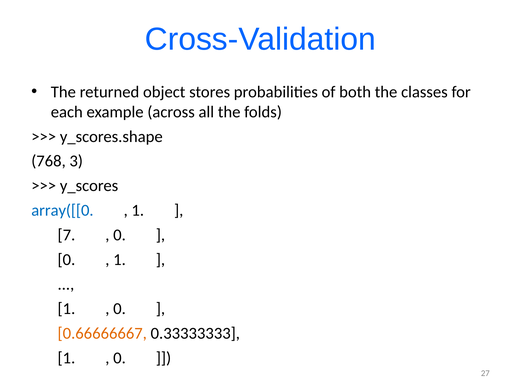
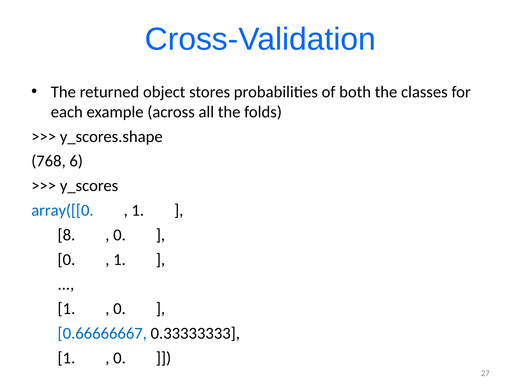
3: 3 -> 6 (76, 161)
7: 7 -> 8 (66, 235)
0.66666667 colour: orange -> blue (102, 333)
